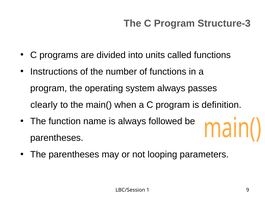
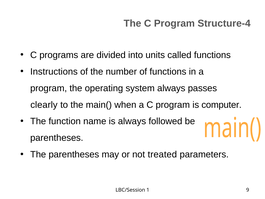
Structure-3: Structure-3 -> Structure-4 (224, 23)
definition: definition -> computer (222, 105)
looping: looping -> treated (162, 154)
